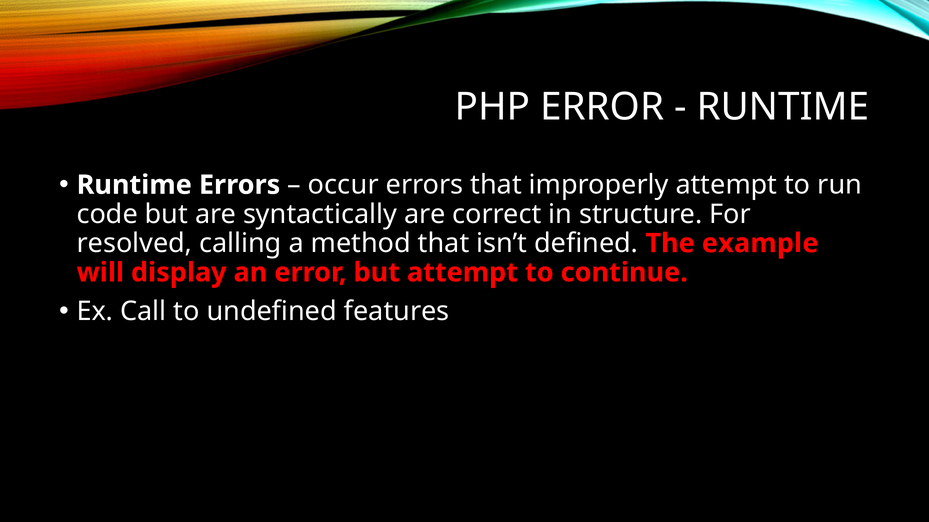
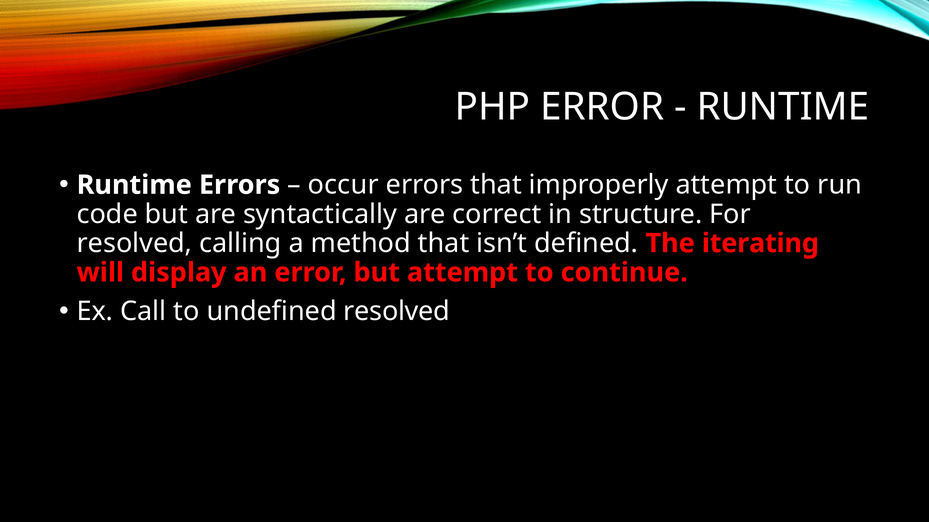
example: example -> iterating (760, 244)
undefined features: features -> resolved (397, 312)
